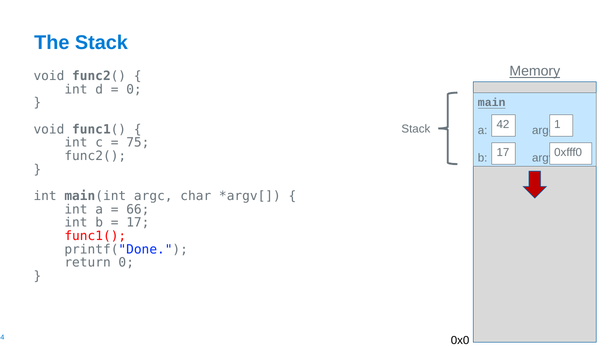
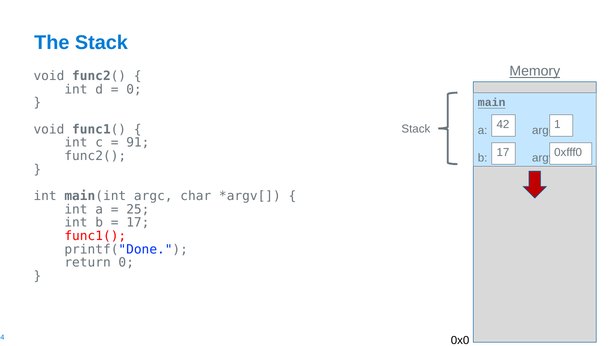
75: 75 -> 91 (138, 143)
66: 66 -> 25 (138, 209)
